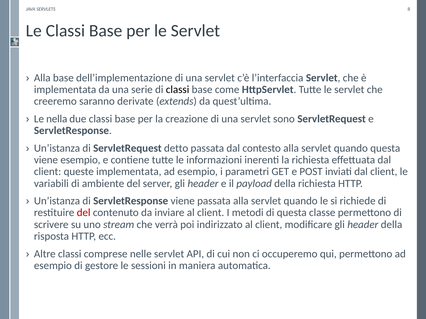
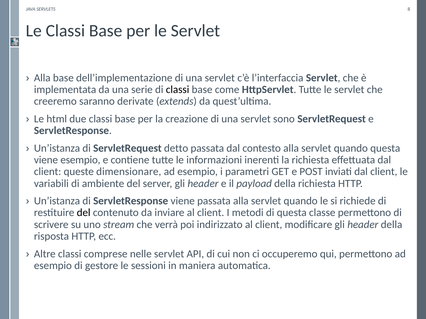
nella: nella -> html (57, 119)
queste implementata: implementata -> dimensionare (129, 172)
del colour: red -> black (84, 213)
